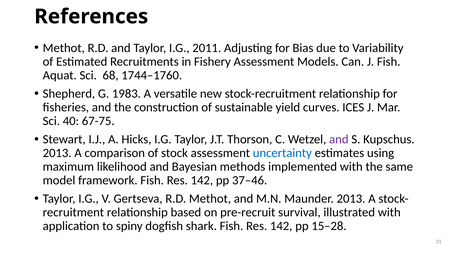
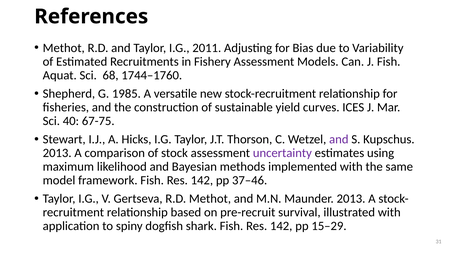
1983: 1983 -> 1985 (126, 94)
uncertainty colour: blue -> purple (282, 153)
15–28: 15–28 -> 15–29 (329, 226)
